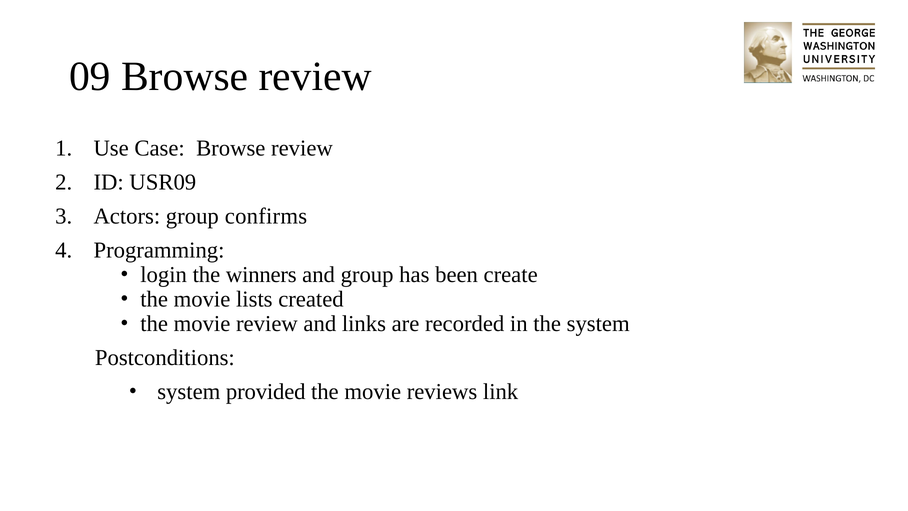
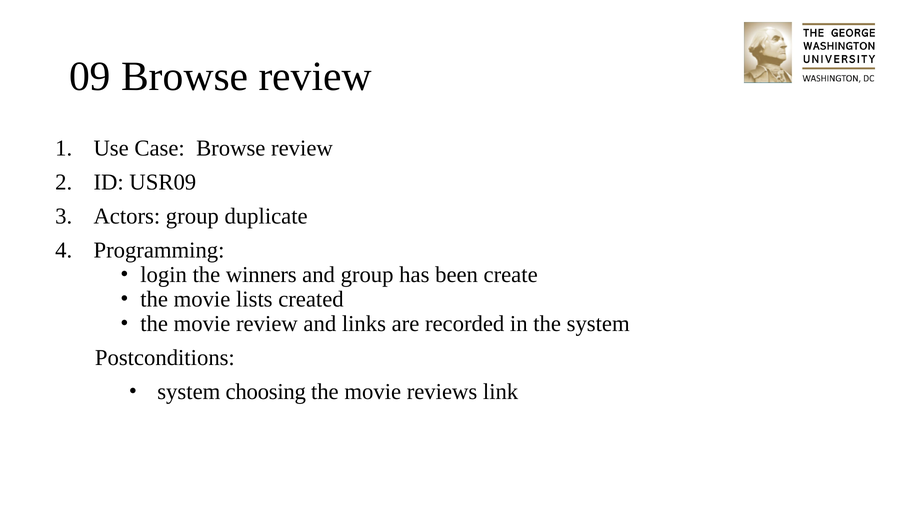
confirms: confirms -> duplicate (266, 216)
provided: provided -> choosing (266, 392)
